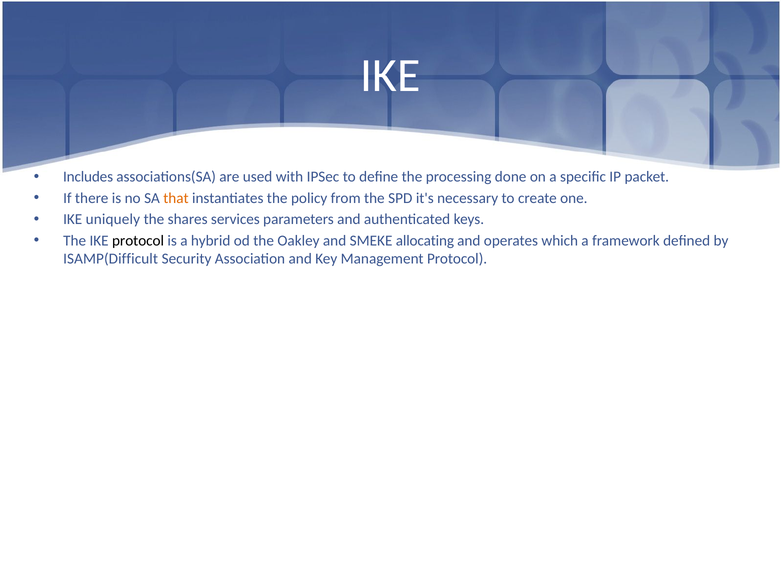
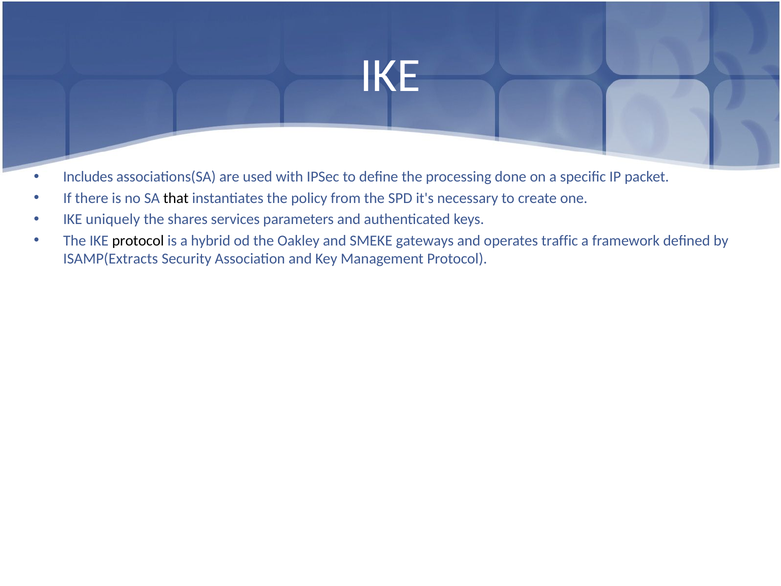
that colour: orange -> black (176, 198)
allocating: allocating -> gateways (425, 241)
which: which -> traffic (560, 241)
ISAMP(Difficult: ISAMP(Difficult -> ISAMP(Extracts (111, 259)
